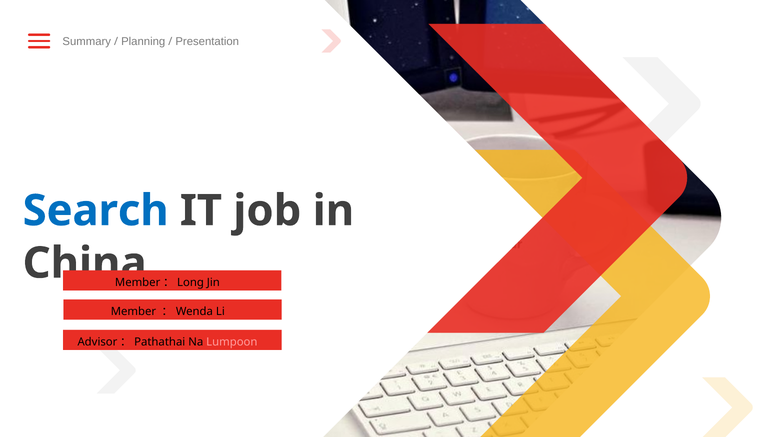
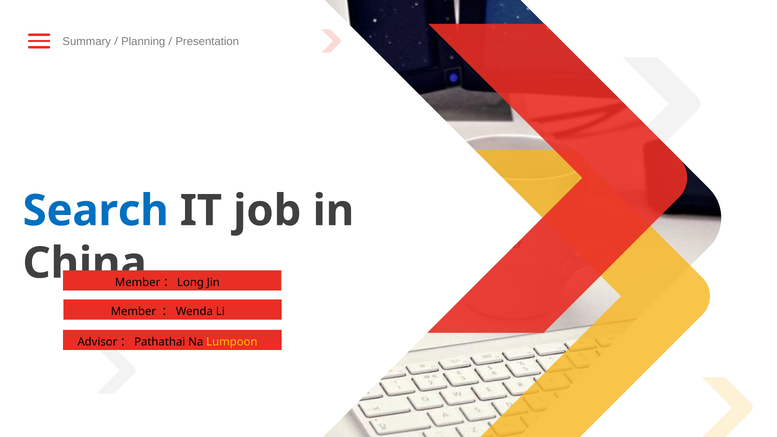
Lumpoon colour: pink -> yellow (232, 342)
